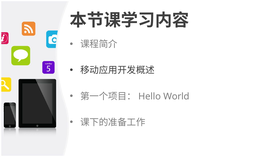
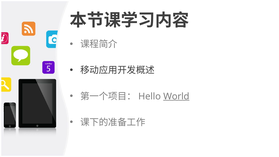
World underline: none -> present (176, 96)
